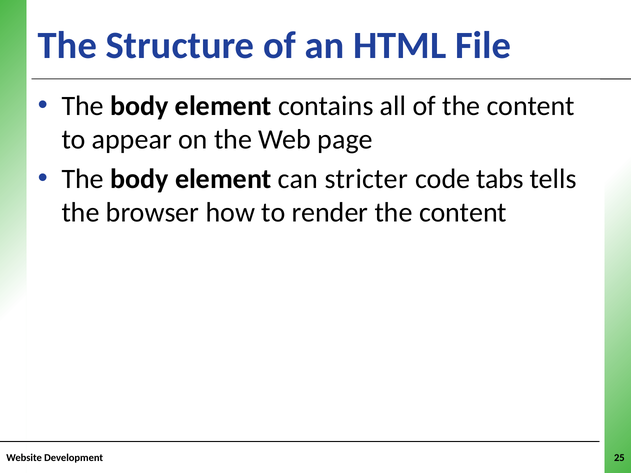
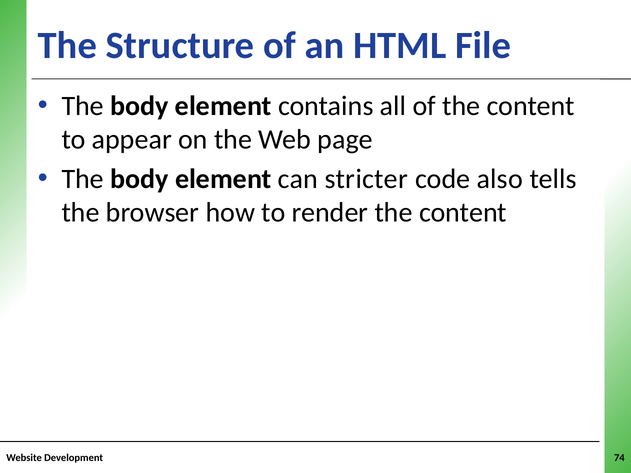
tabs: tabs -> also (500, 179)
25: 25 -> 74 (619, 458)
